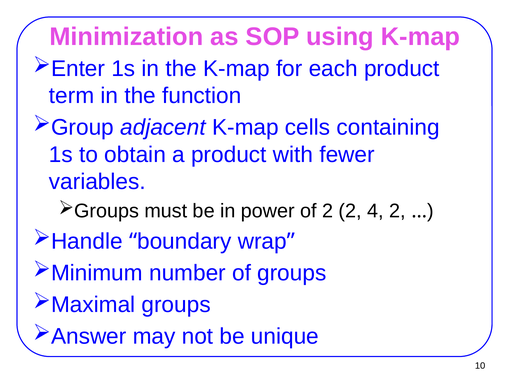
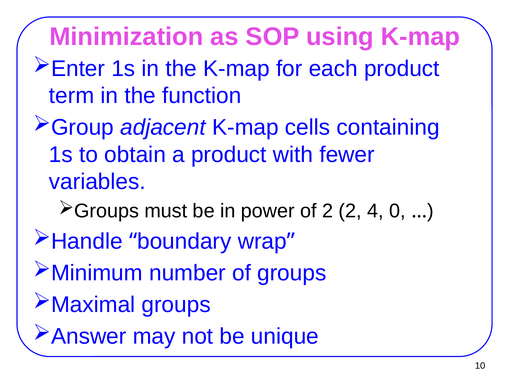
4 2: 2 -> 0 (397, 211)
